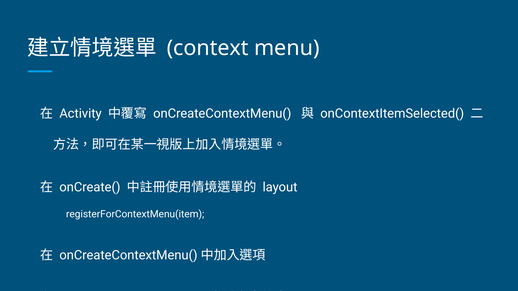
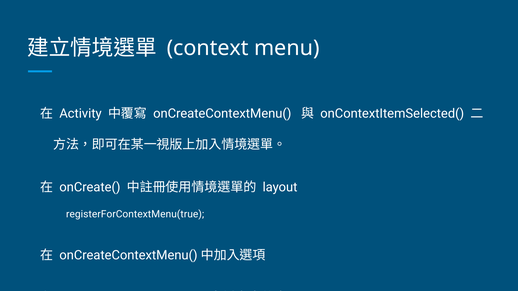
registerForContextMenu(item: registerForContextMenu(item -> registerForContextMenu(true (135, 214)
